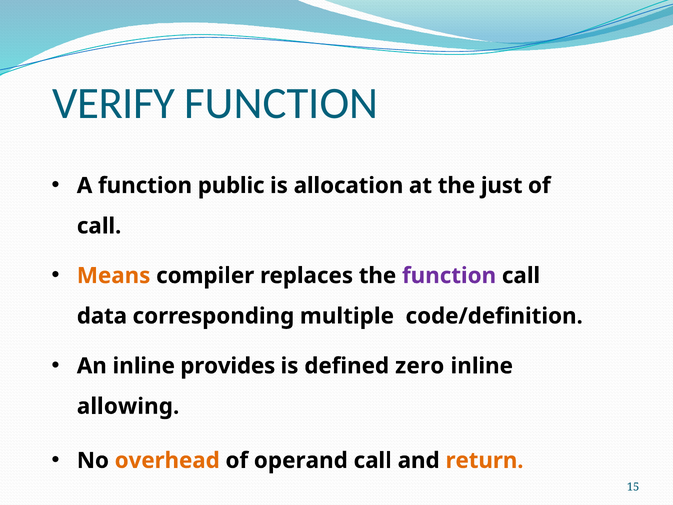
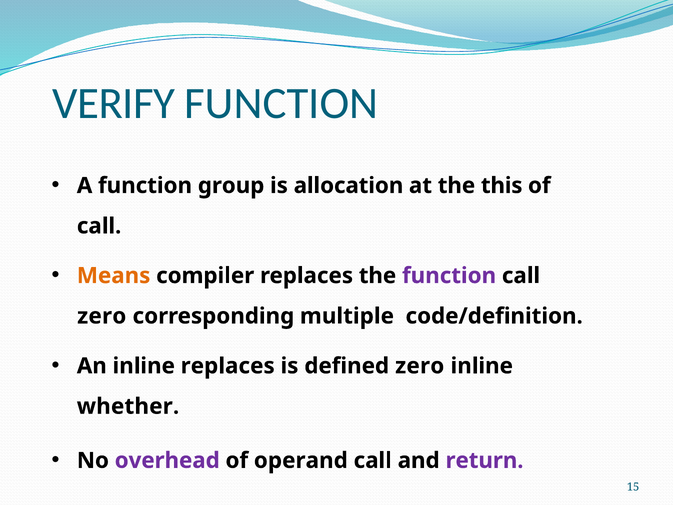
public: public -> group (231, 186)
just: just -> this (502, 186)
data: data -> zero (102, 316)
inline provides: provides -> replaces (228, 366)
allowing: allowing -> whether (128, 406)
overhead colour: orange -> purple (167, 460)
return colour: orange -> purple (485, 460)
